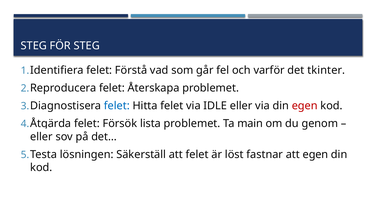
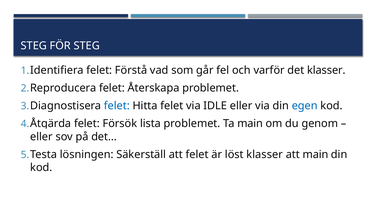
det tkinter: tkinter -> klasser (326, 70)
egen colour: red -> blue (305, 105)
löst fastnar: fastnar -> klasser (265, 154)
att egen: egen -> main (315, 154)
